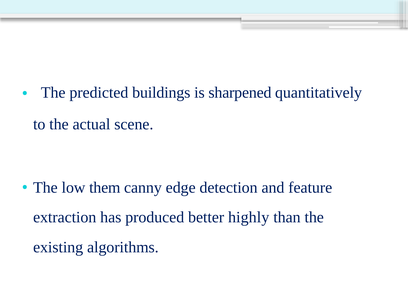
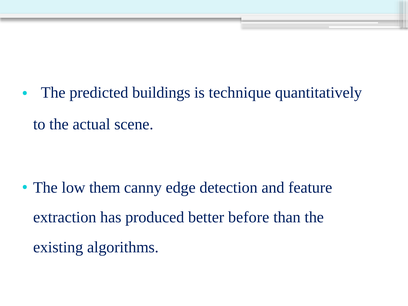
sharpened: sharpened -> technique (240, 92)
highly: highly -> before (249, 217)
